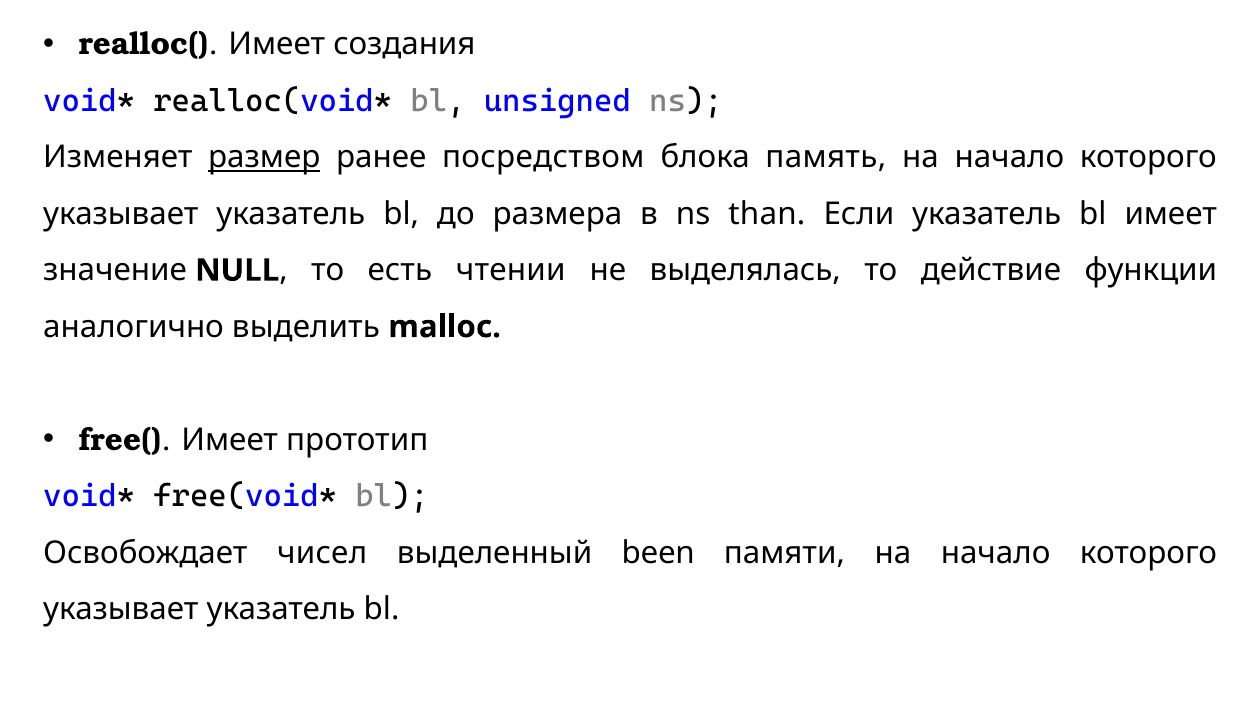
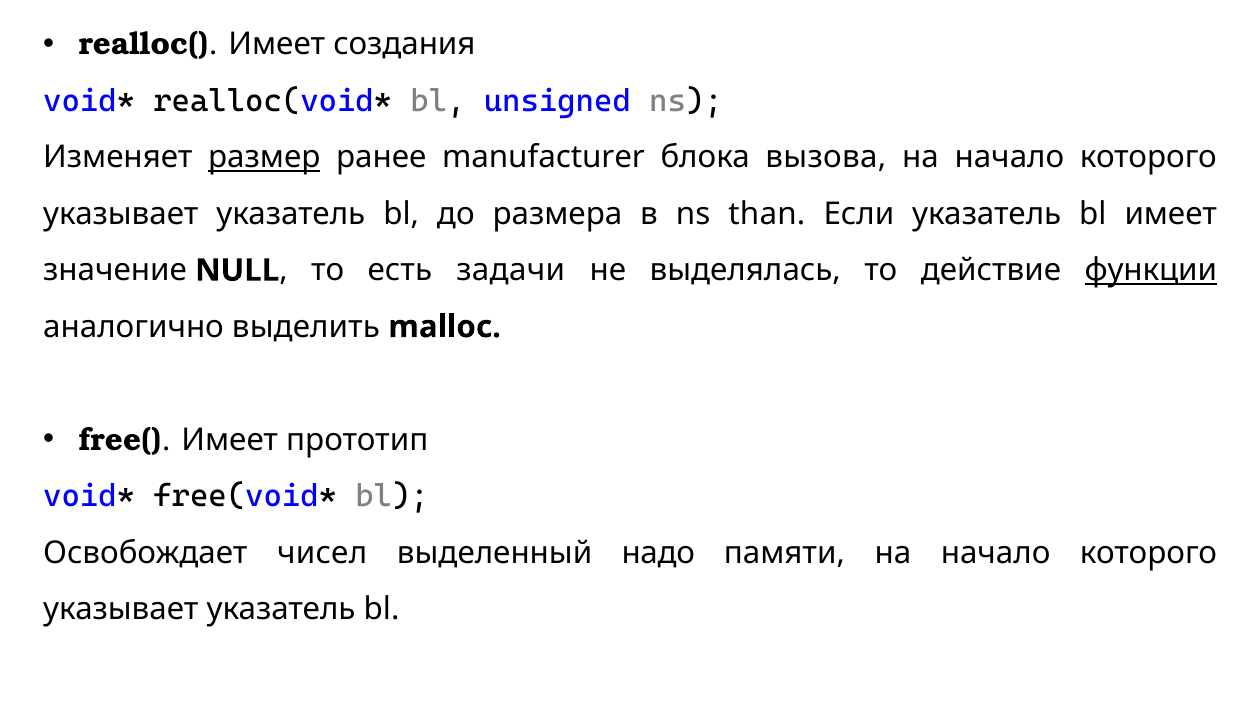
посредством: посредством -> manufacturer (543, 157)
память: память -> вызова (826, 157)
чтении: чтении -> задачи (511, 270)
функции underline: none -> present (1151, 270)
been: been -> надо (658, 553)
